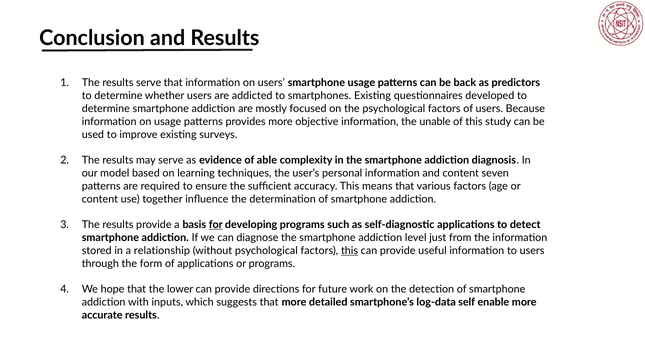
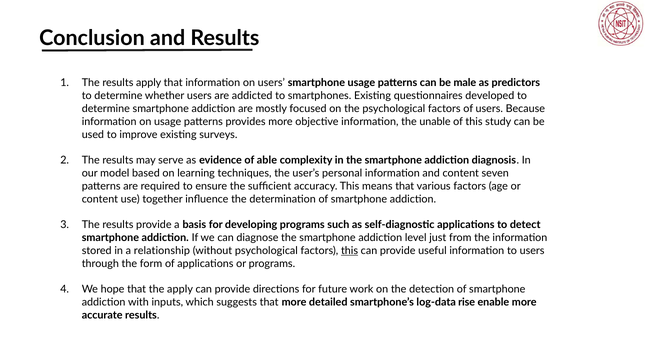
results serve: serve -> apply (149, 83)
back: back -> male (465, 83)
for underline: present -> none (216, 225)
the lower: lower -> apply (180, 289)
self: self -> rise (467, 302)
